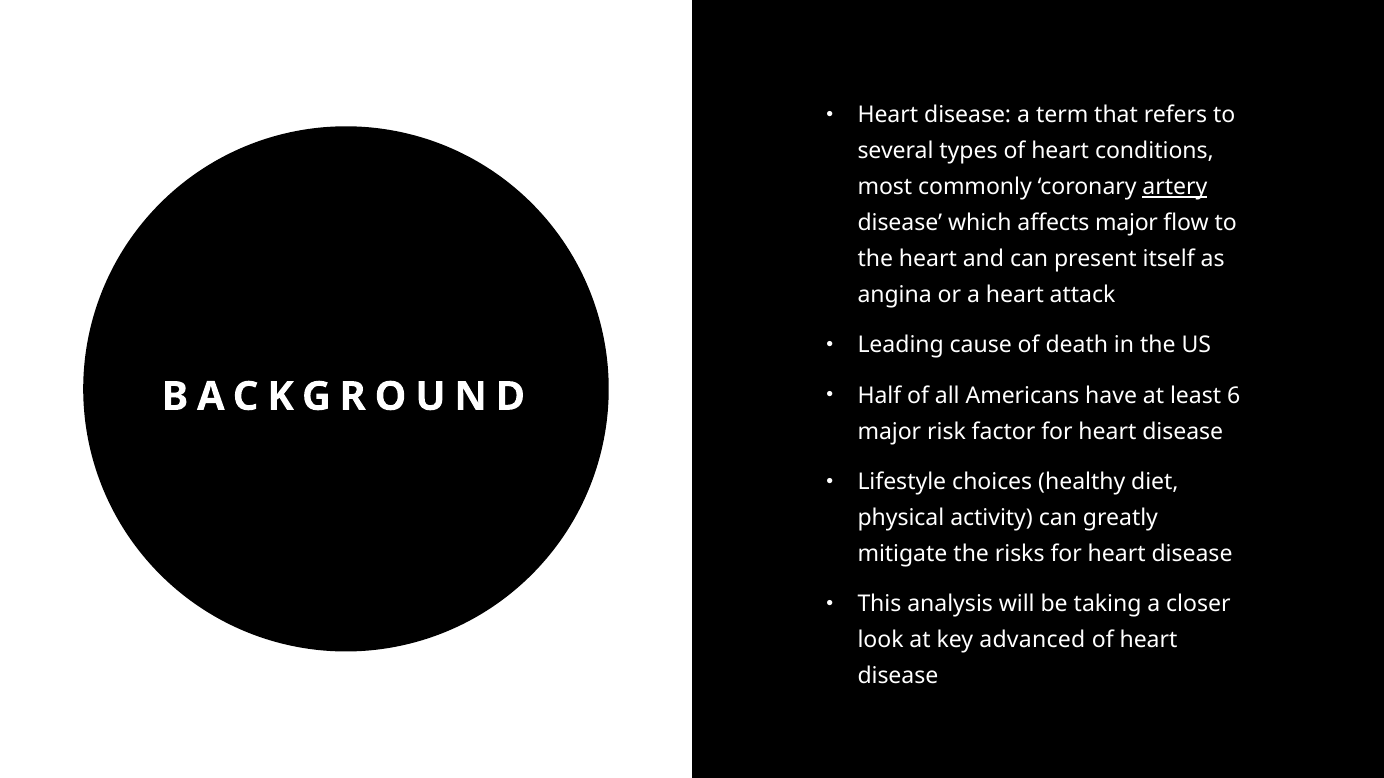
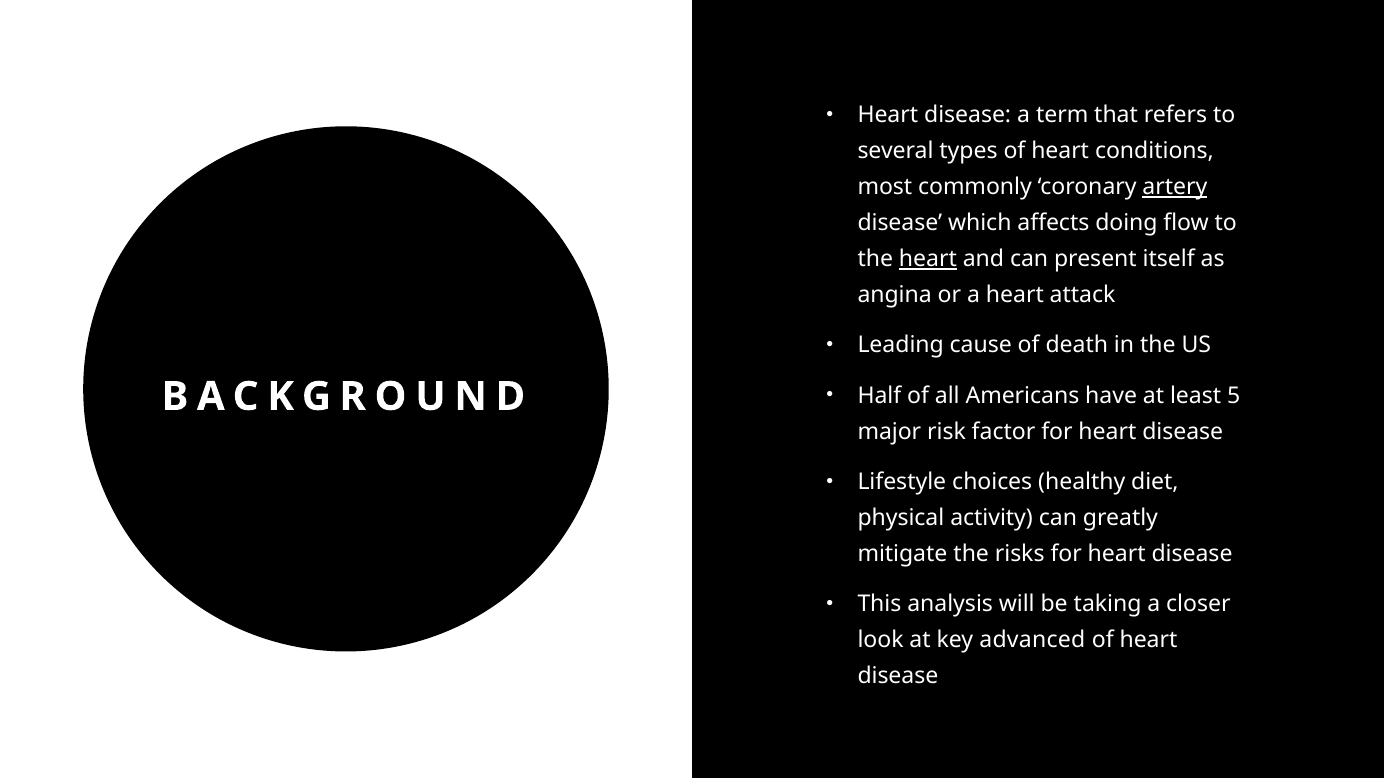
affects major: major -> doing (1126, 223)
heart underline: none -> present (928, 259)
6: 6 -> 5 (1234, 396)
